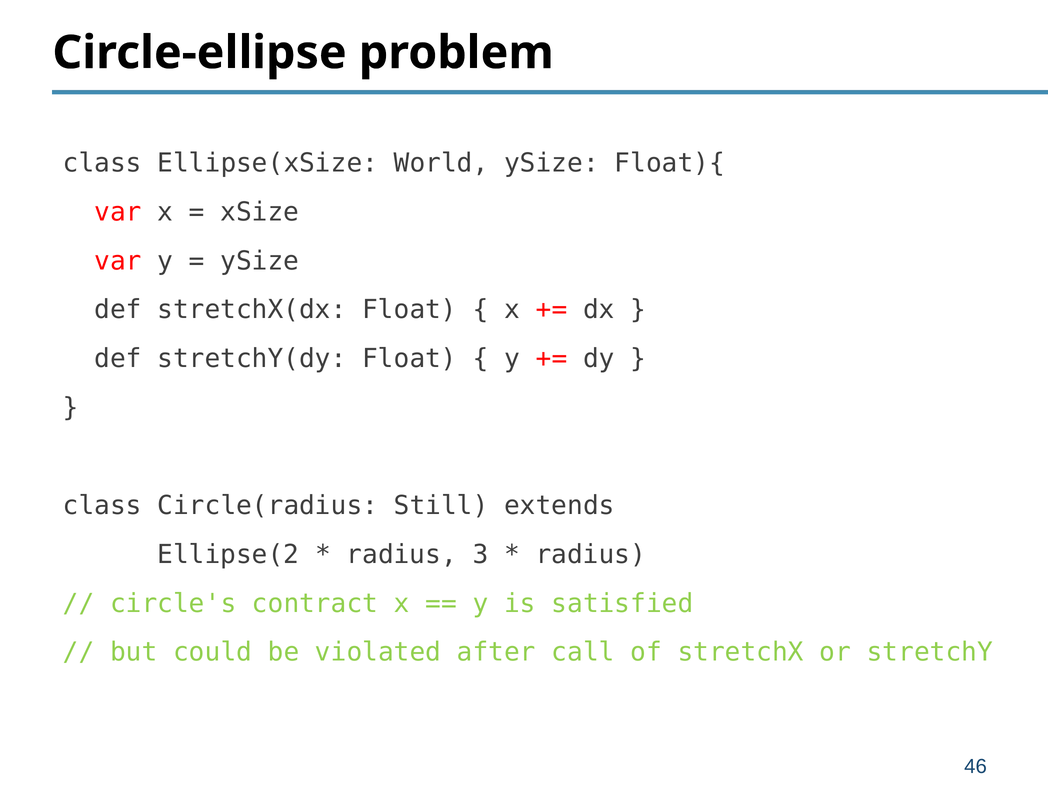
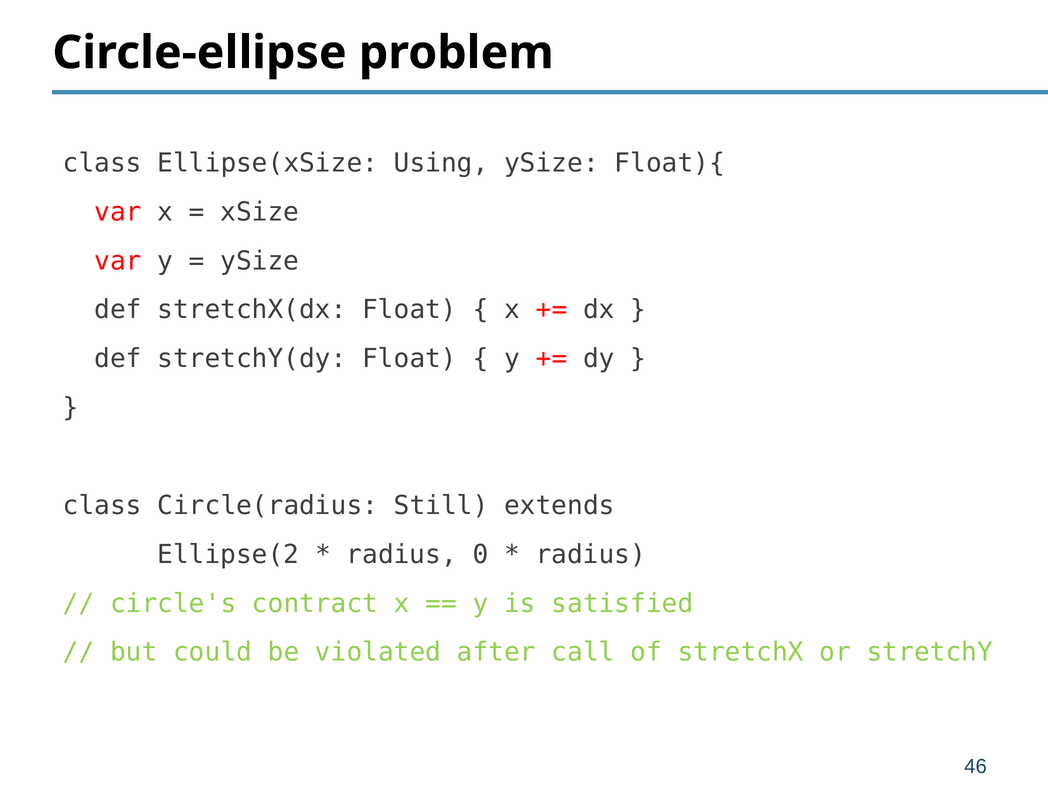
World: World -> Using (441, 163)
3: 3 -> 0 (480, 554)
